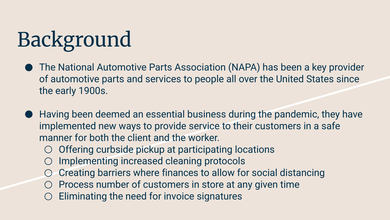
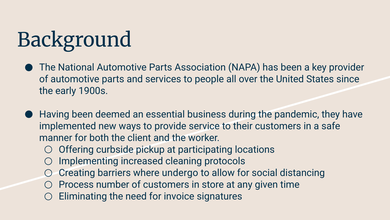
finances: finances -> undergo (180, 173)
